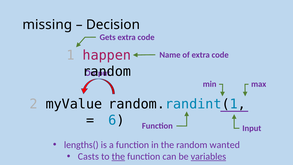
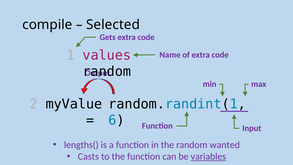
missing: missing -> compile (47, 25)
Decision: Decision -> Selected (113, 25)
happen: happen -> values (107, 55)
the underline: present -> none (118, 156)
